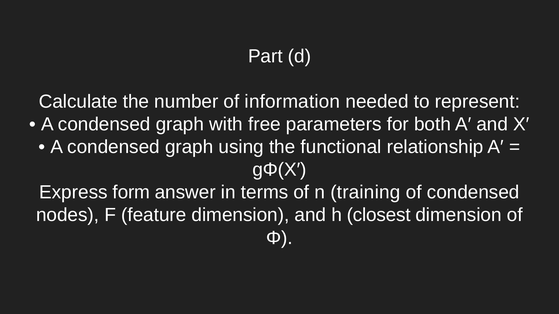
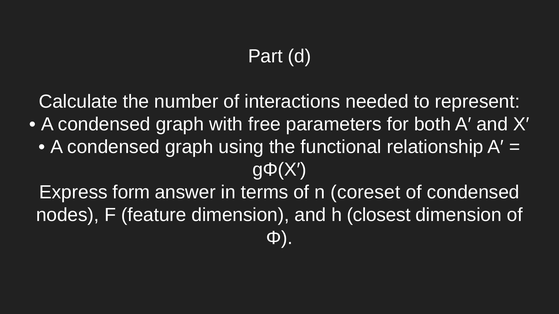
information: information -> interactions (293, 102)
training: training -> coreset (365, 193)
